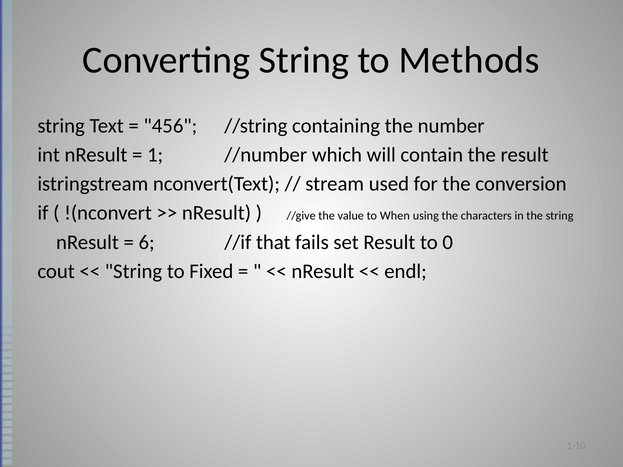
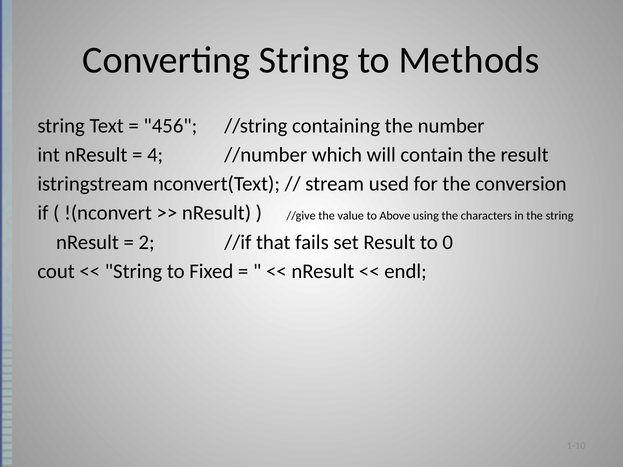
1: 1 -> 4 (155, 155)
When: When -> Above (395, 216)
6: 6 -> 2 (147, 242)
